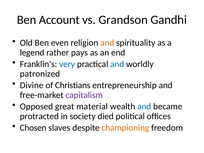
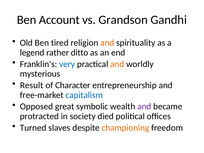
even: even -> tired (60, 43)
pays: pays -> ditto (80, 53)
and colour: blue -> orange (117, 64)
patronized: patronized -> mysterious (40, 74)
Divine: Divine -> Result (32, 85)
Christians: Christians -> Character (73, 85)
capitalism colour: purple -> blue (84, 95)
material: material -> symbolic (92, 106)
and colour: blue -> purple (144, 106)
Chosen: Chosen -> Turned (33, 128)
